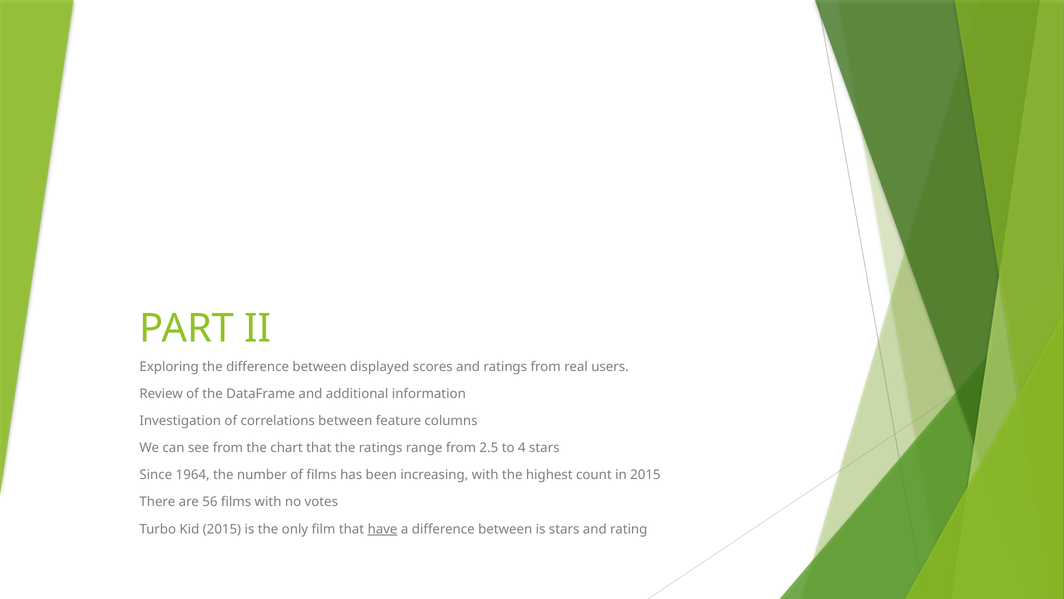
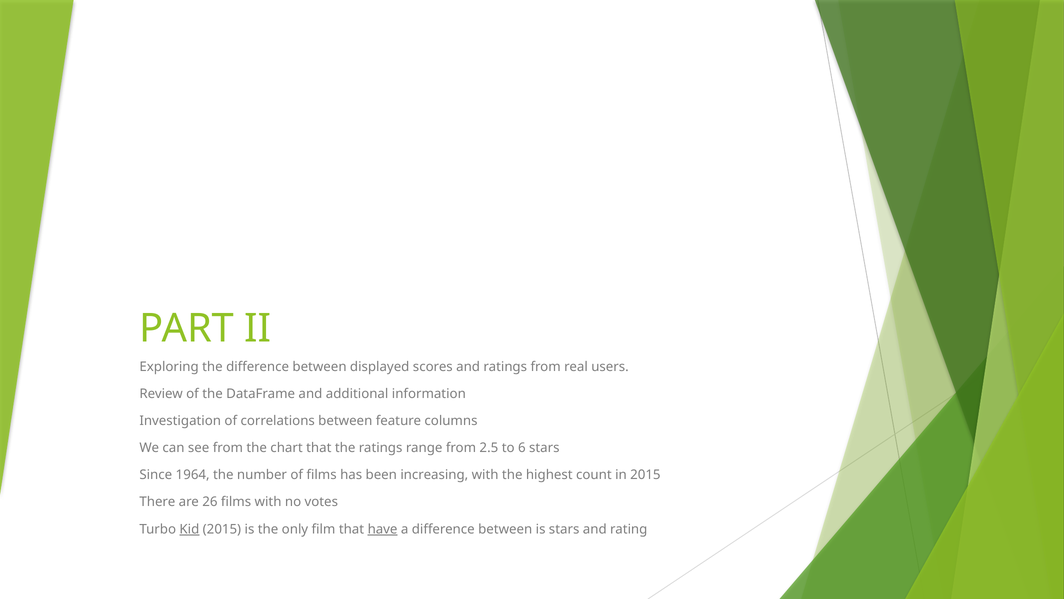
4: 4 -> 6 (522, 448)
56: 56 -> 26 (210, 502)
Kid underline: none -> present (189, 529)
